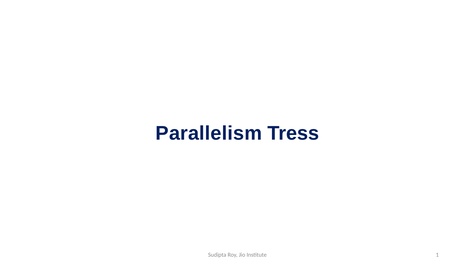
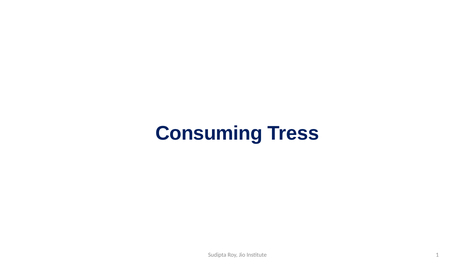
Parallelism: Parallelism -> Consuming (209, 133)
